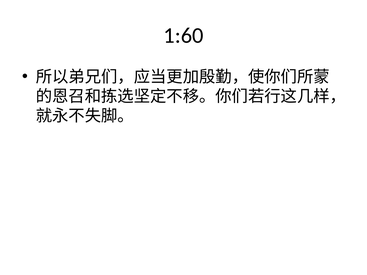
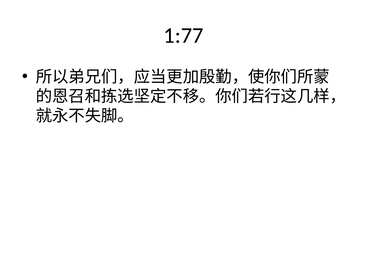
1:60: 1:60 -> 1:77 (183, 36)
